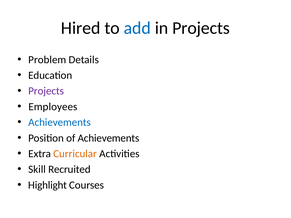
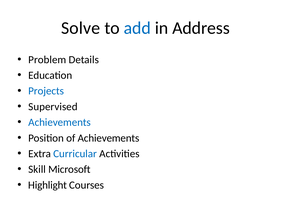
Hired: Hired -> Solve (81, 28)
in Projects: Projects -> Address (201, 28)
Projects colour: purple -> blue (46, 91)
Employees: Employees -> Supervised (53, 107)
Curricular colour: orange -> blue (75, 154)
Recruited: Recruited -> Microsoft (69, 170)
